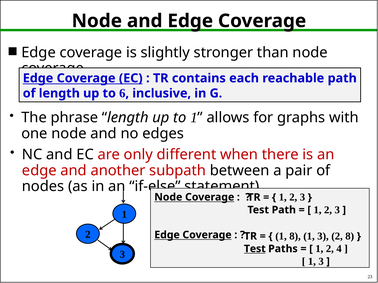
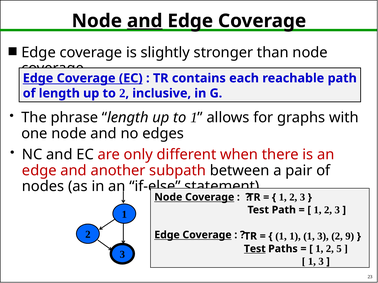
and underline: none -> present (145, 21)
to 6: 6 -> 2 (122, 93)
8: 8 -> 1 (295, 237)
2 8: 8 -> 9 (350, 237)
4: 4 -> 5 (339, 249)
